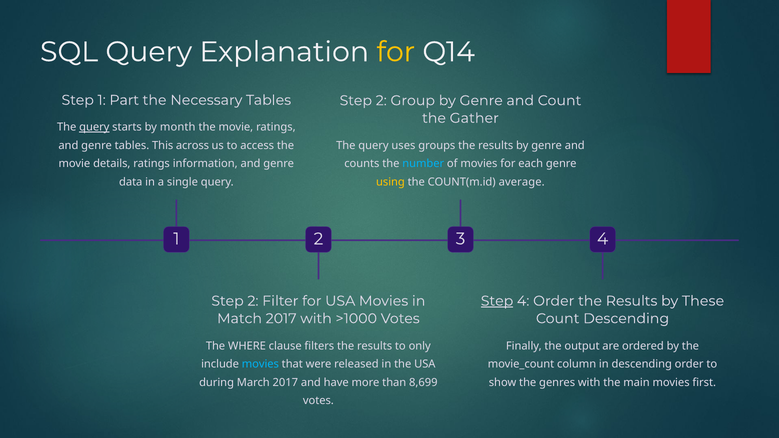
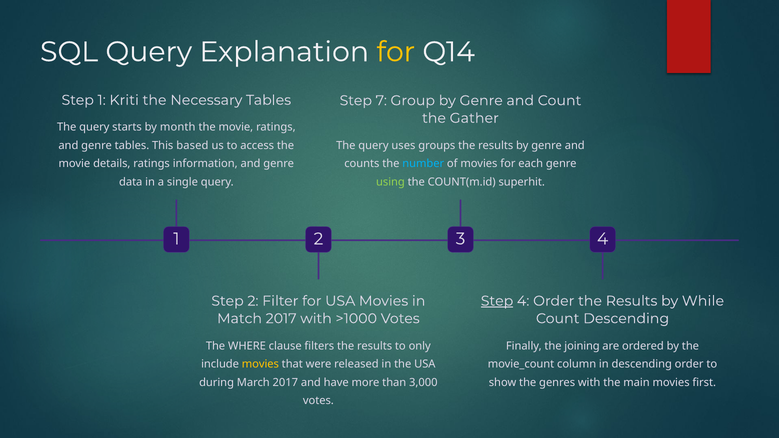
Part: Part -> Kriti (124, 100)
2: 2 -> 7 (381, 101)
query underline: present -> none (94, 127)
across: across -> based (192, 145)
using colour: yellow -> light green (390, 182)
average: average -> superhit (522, 182)
These: These -> While (703, 301)
output: output -> joining (582, 346)
movies colour: light blue -> yellow (260, 364)
8,699: 8,699 -> 3,000 (423, 383)
